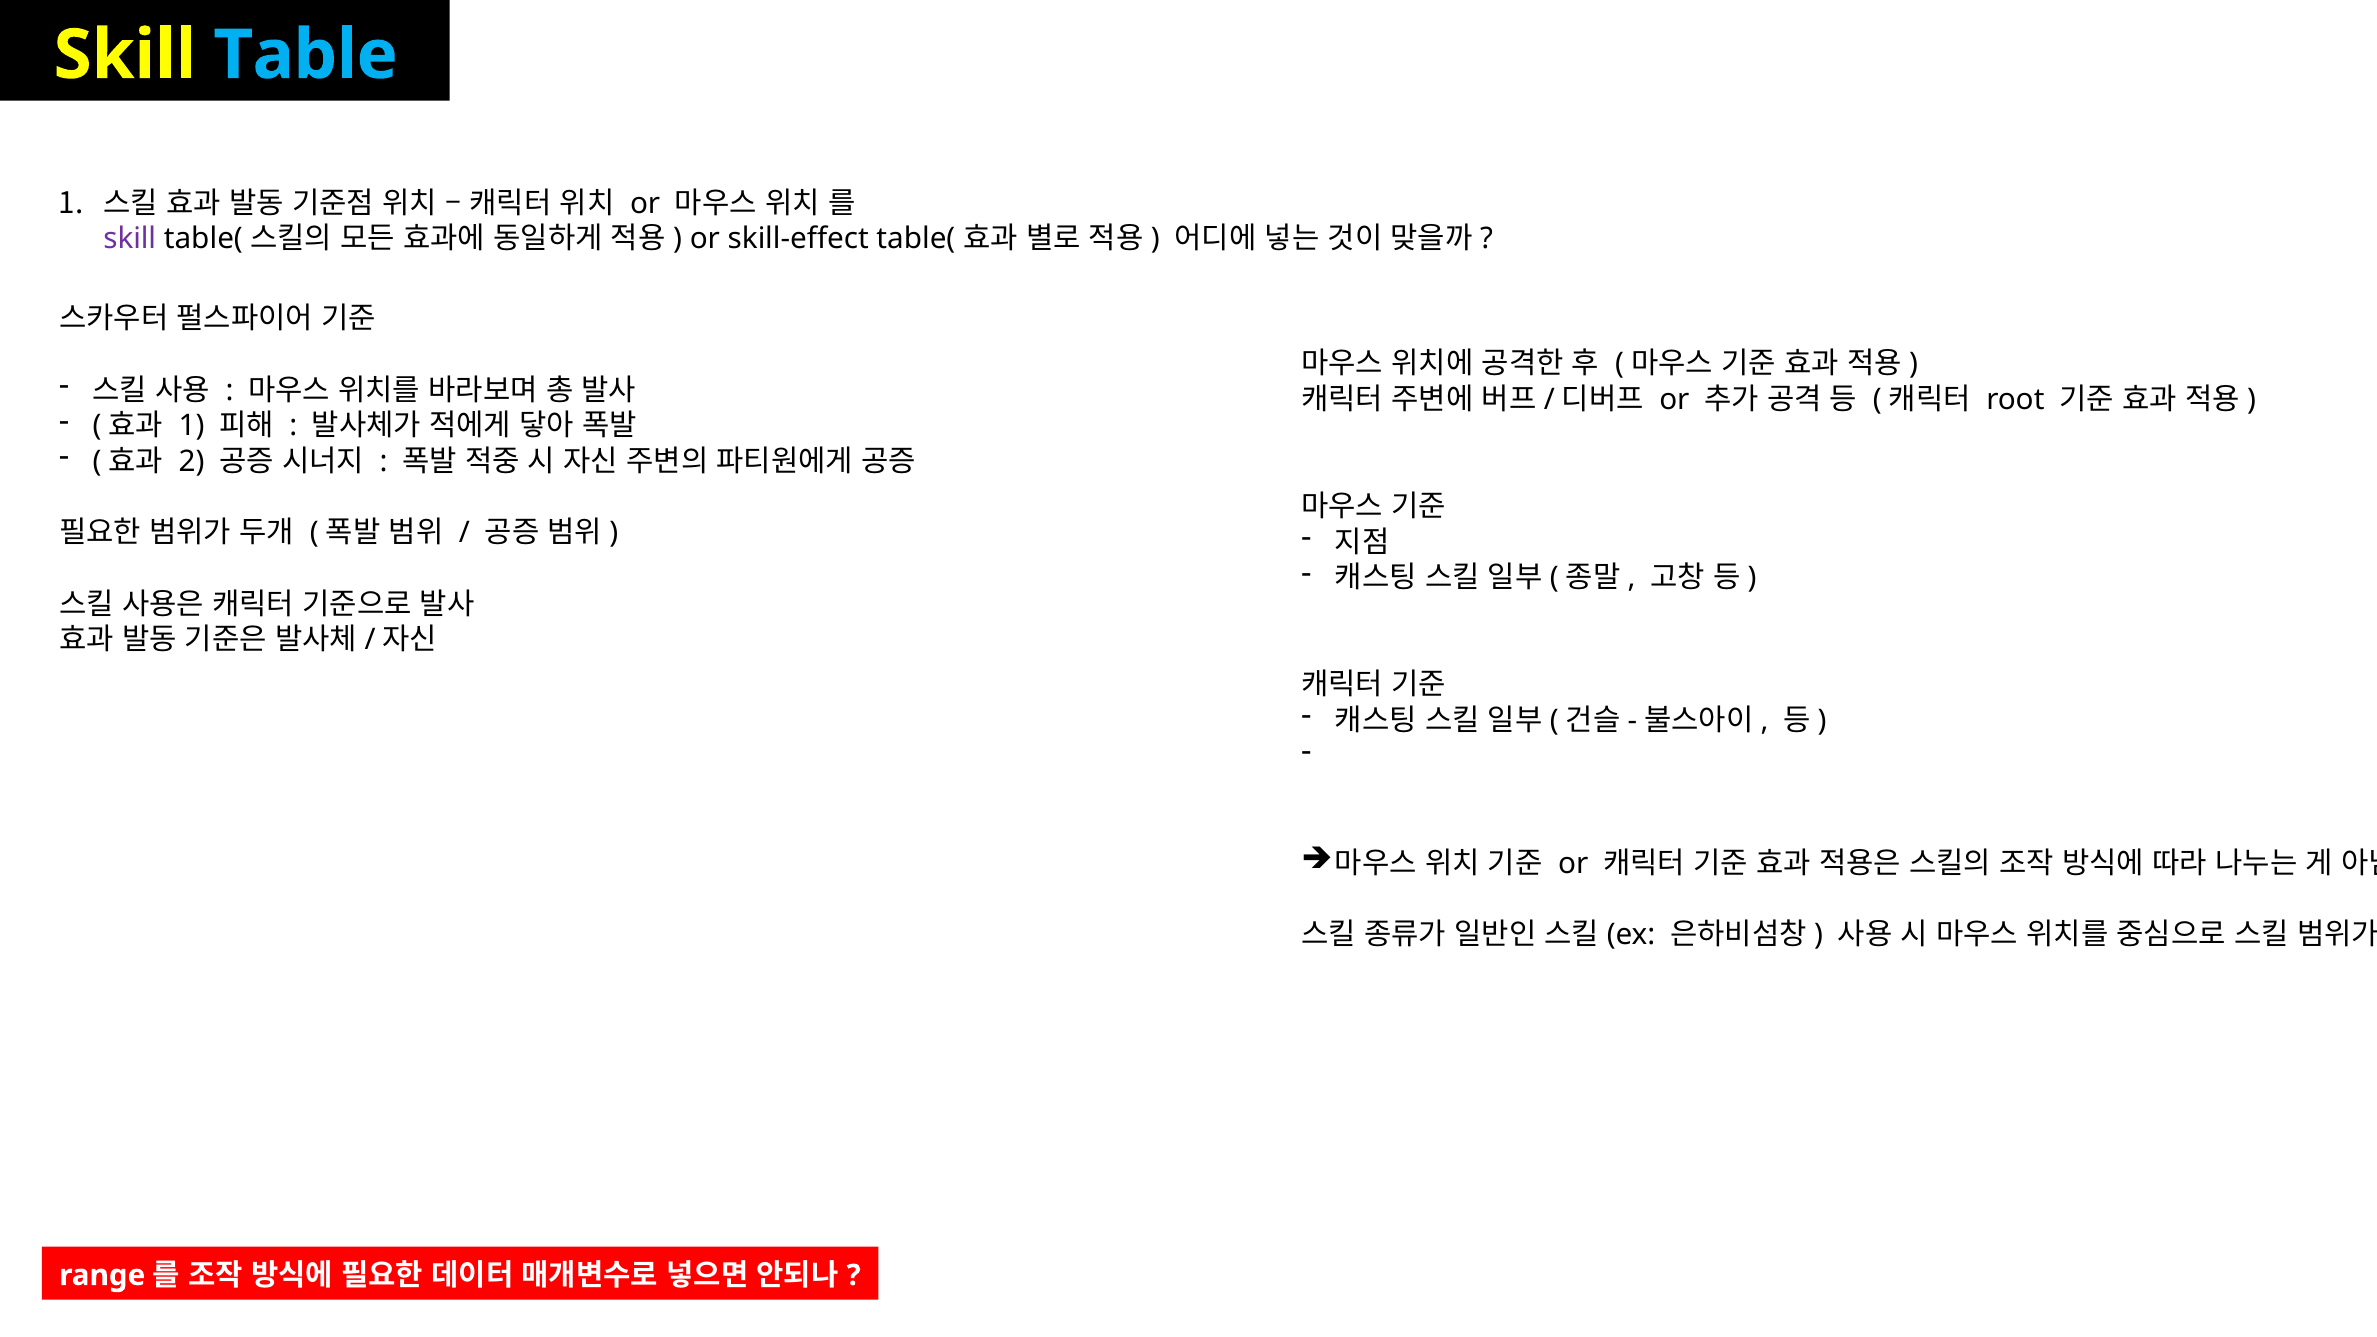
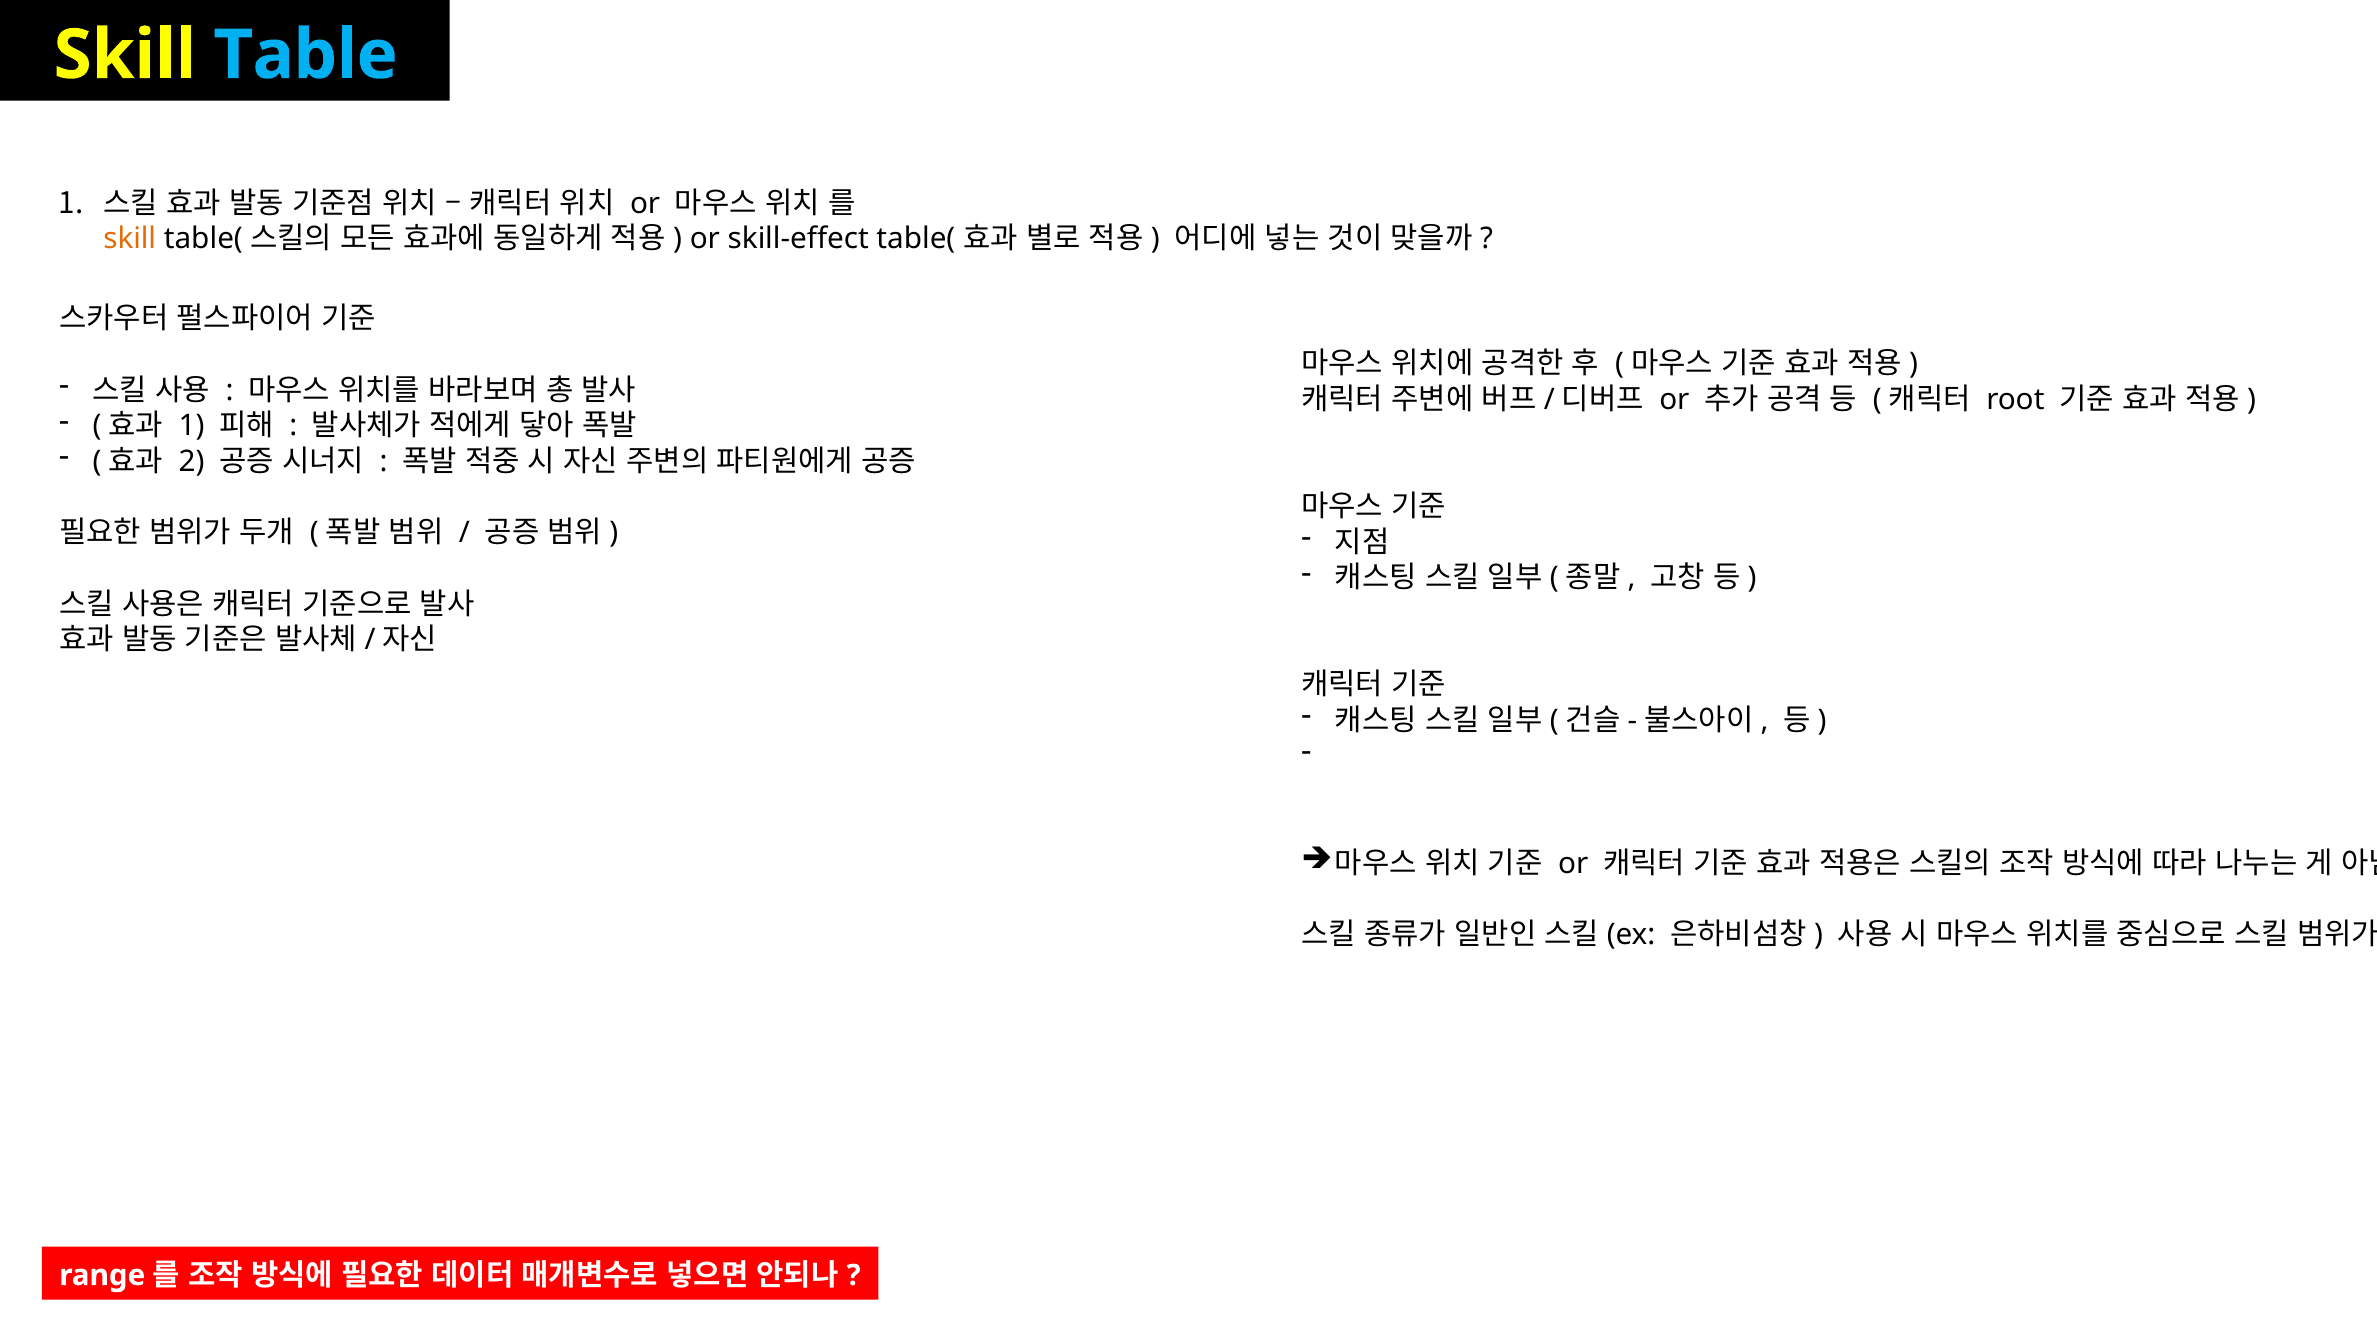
skill colour: purple -> orange (130, 239)
